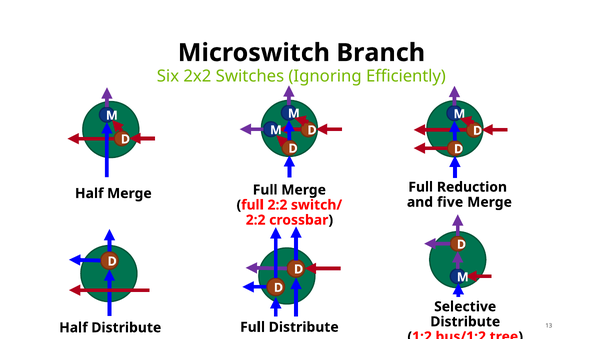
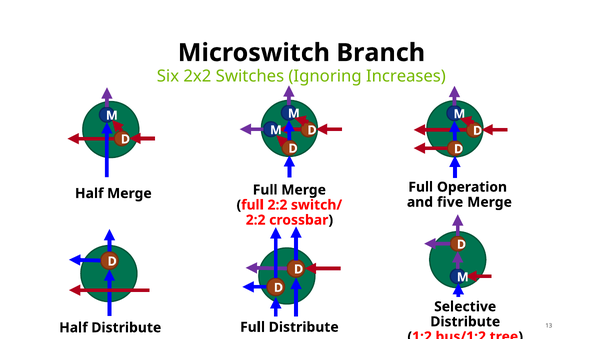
Efficiently: Efficiently -> Increases (406, 76)
Reduction: Reduction -> Operation (472, 187)
